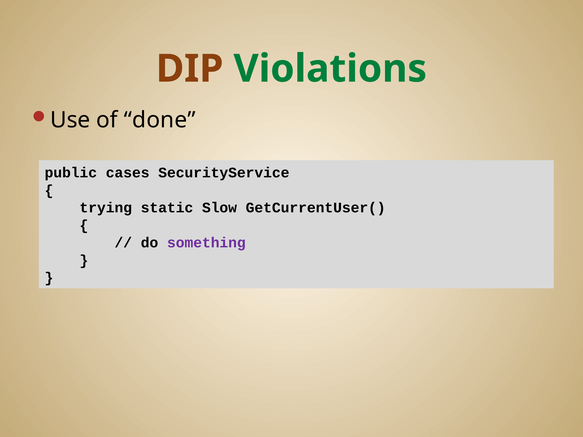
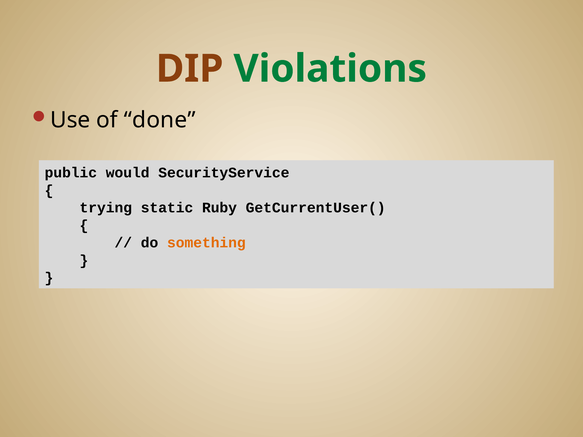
cases: cases -> would (128, 173)
Slow: Slow -> Ruby (219, 208)
something colour: purple -> orange (206, 243)
